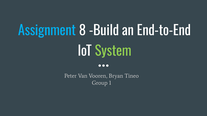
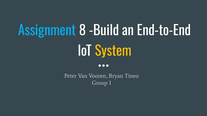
System colour: light green -> yellow (113, 51)
